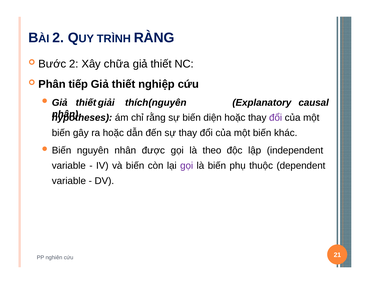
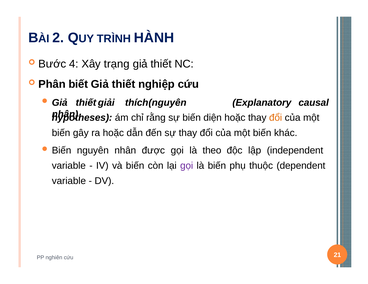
RÀNG: RÀNG -> HÀNH (154, 38)
Bước 2: 2 -> 4 (74, 64)
chữa: chữa -> trạng (117, 64)
tiếp: tiếp -> biết (78, 84)
đổi colour: purple -> orange (276, 118)
